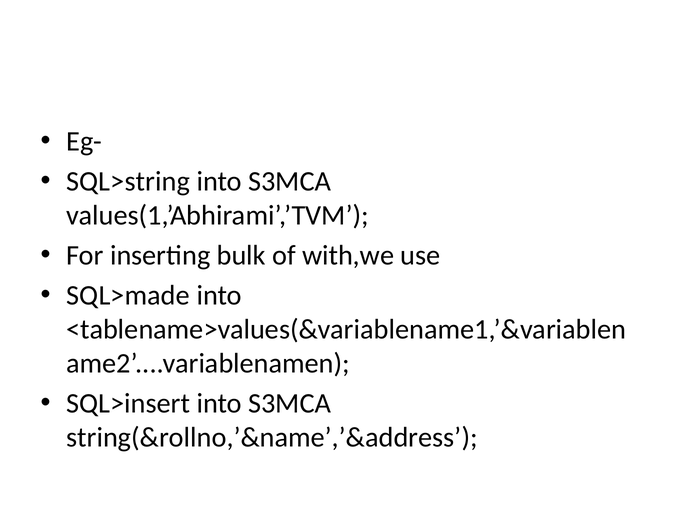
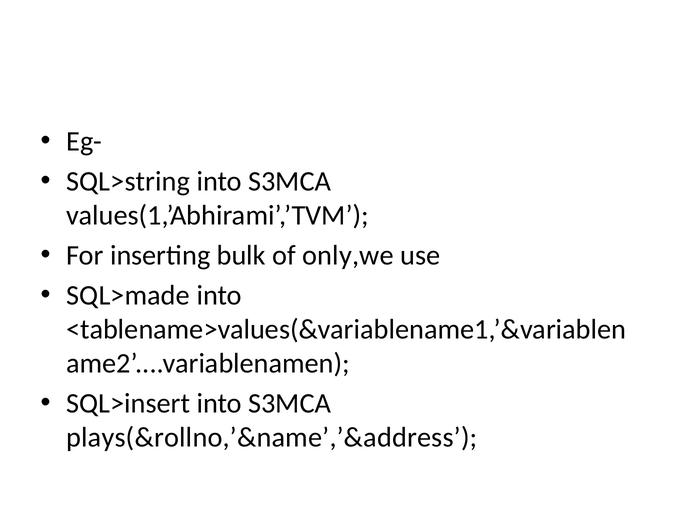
with,we: with,we -> only,we (348, 255)
string(&rollno,’&name’,’&address: string(&rollno,’&name’,’&address -> plays(&rollno,’&name’,’&address (272, 438)
